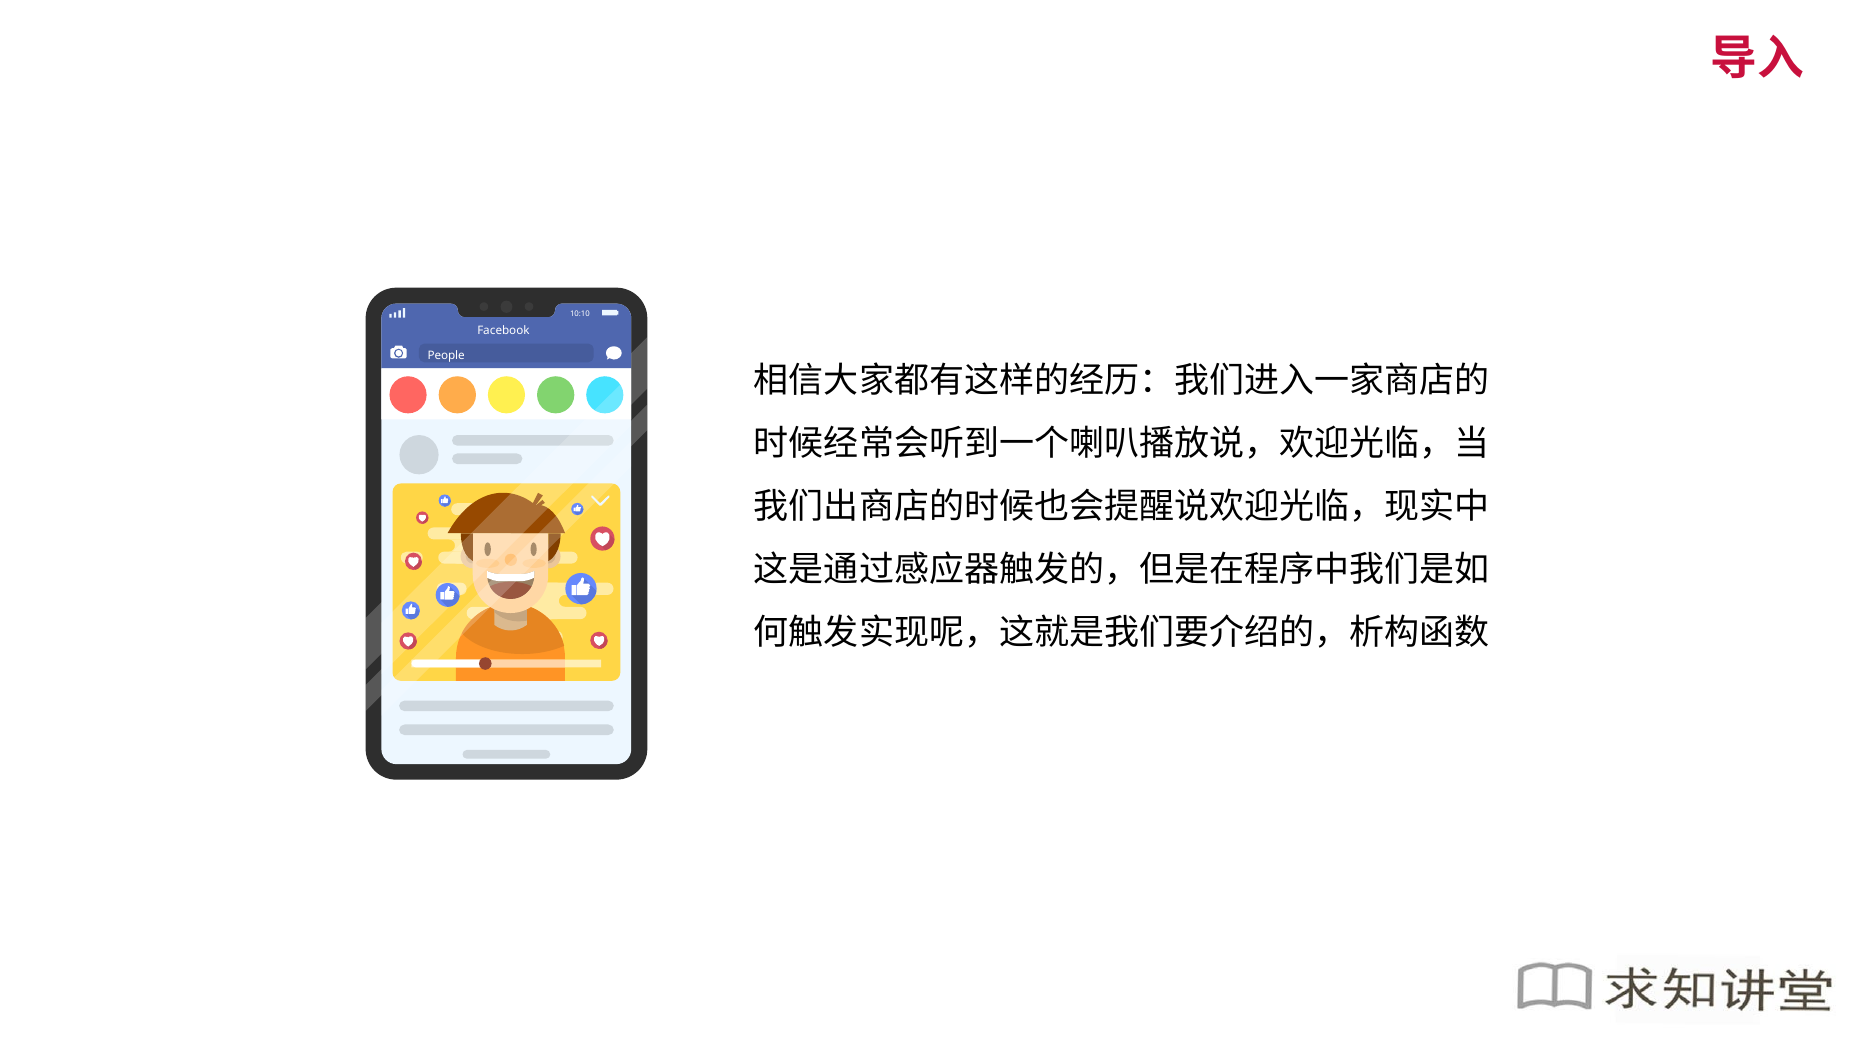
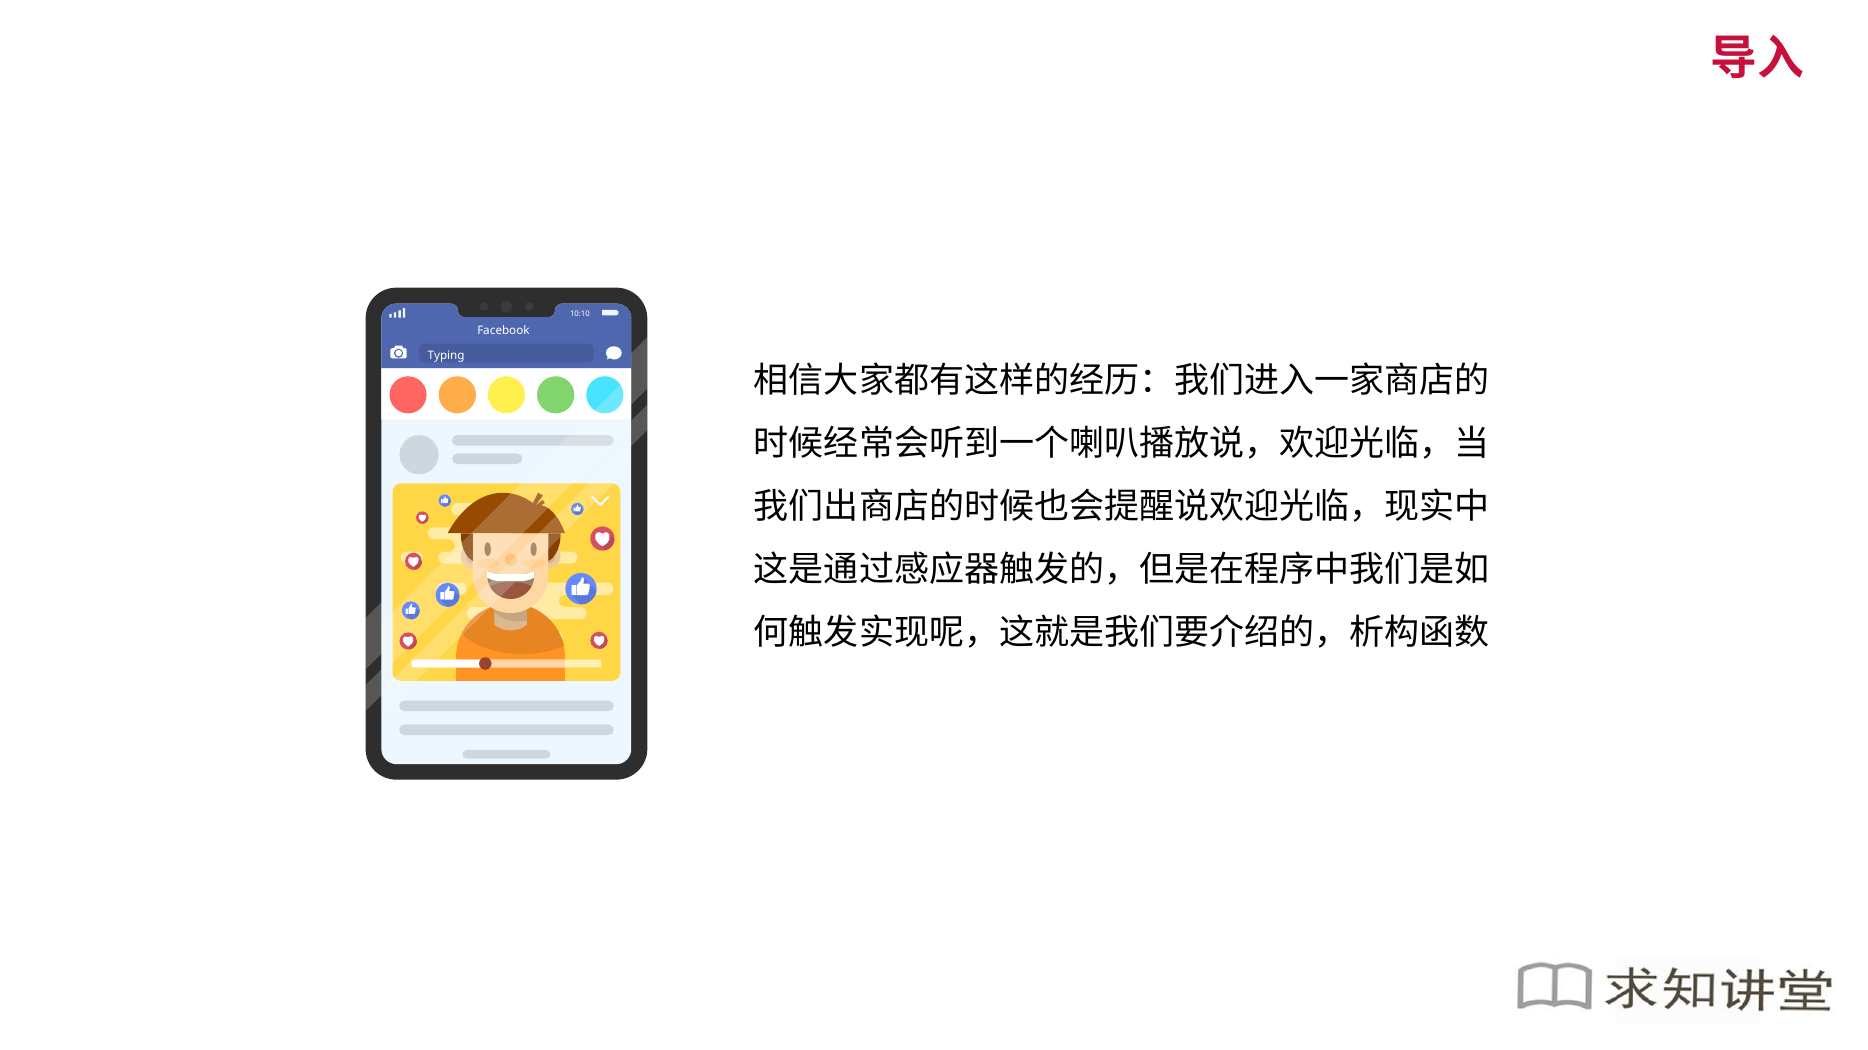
People: People -> Typing (446, 356)
